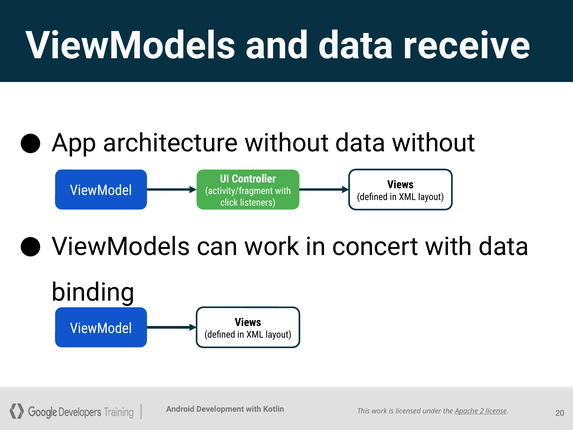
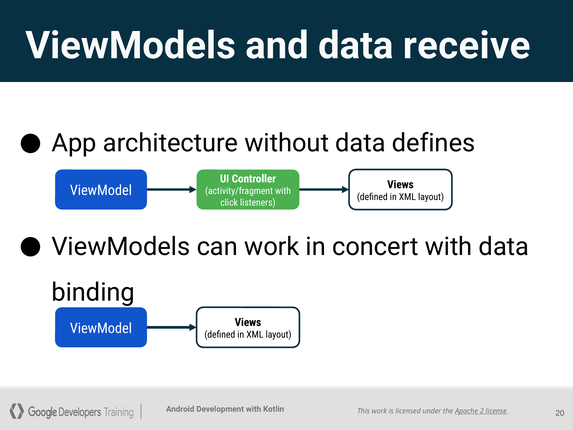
data without: without -> defines (434, 143)
